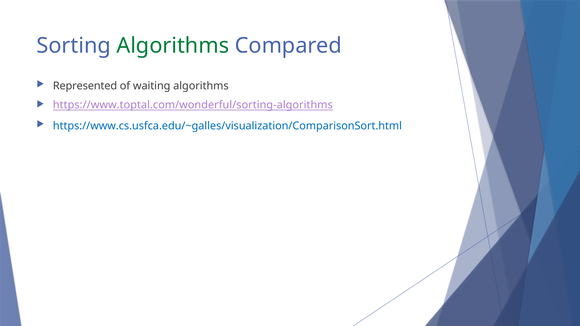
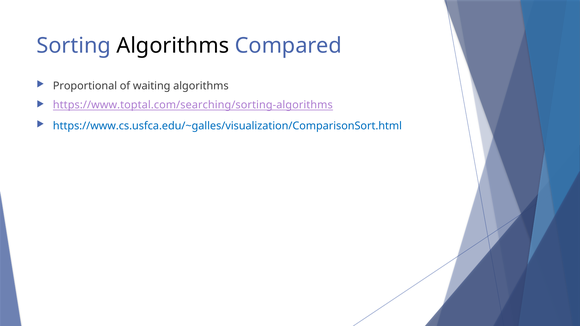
Algorithms colour: green -> black (173, 46)
Represented: Represented -> Proportional (85, 86)
https://www.toptal.com/wonderful/sorting-algorithms: https://www.toptal.com/wonderful/sorting-algorithms -> https://www.toptal.com/searching/sorting-algorithms (193, 105)
